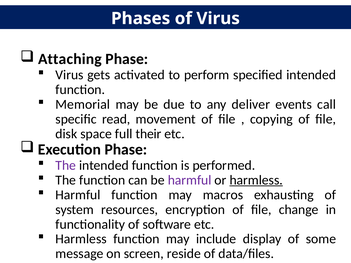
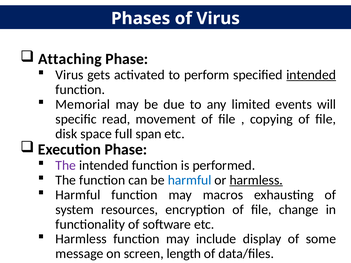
intended underline: none -> present (311, 75)
deliver: deliver -> limited (251, 104)
call: call -> will (327, 104)
their: their -> span (149, 134)
harmful colour: purple -> blue (190, 180)
reside: reside -> length (184, 254)
